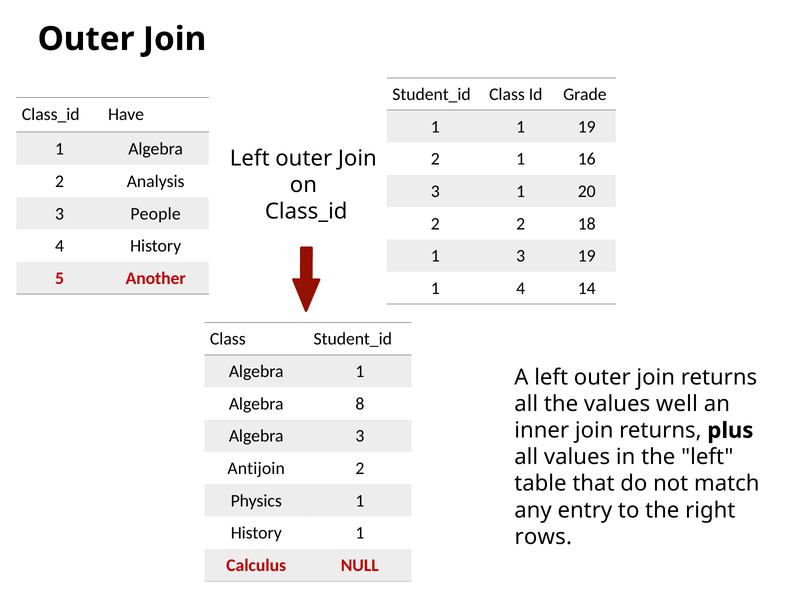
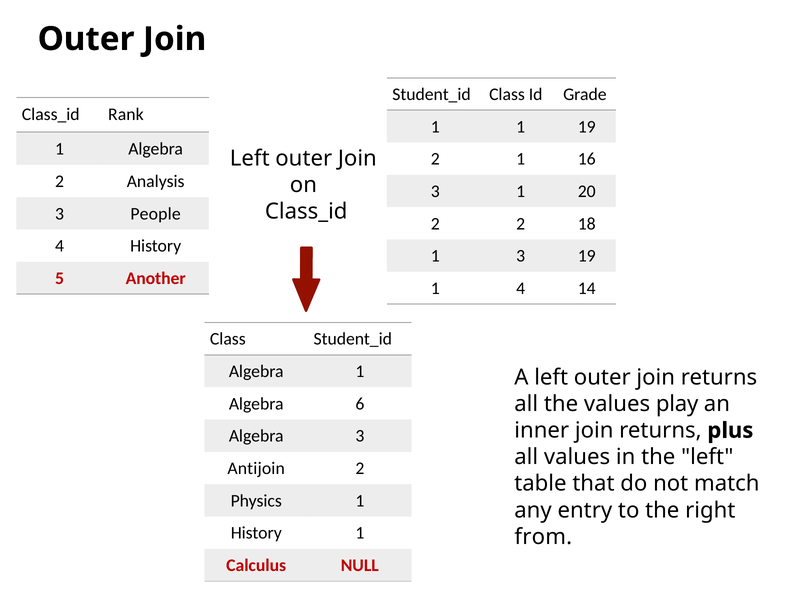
Have: Have -> Rank (126, 114)
8: 8 -> 6 (360, 404)
well: well -> play (677, 404)
rows: rows -> from (543, 537)
